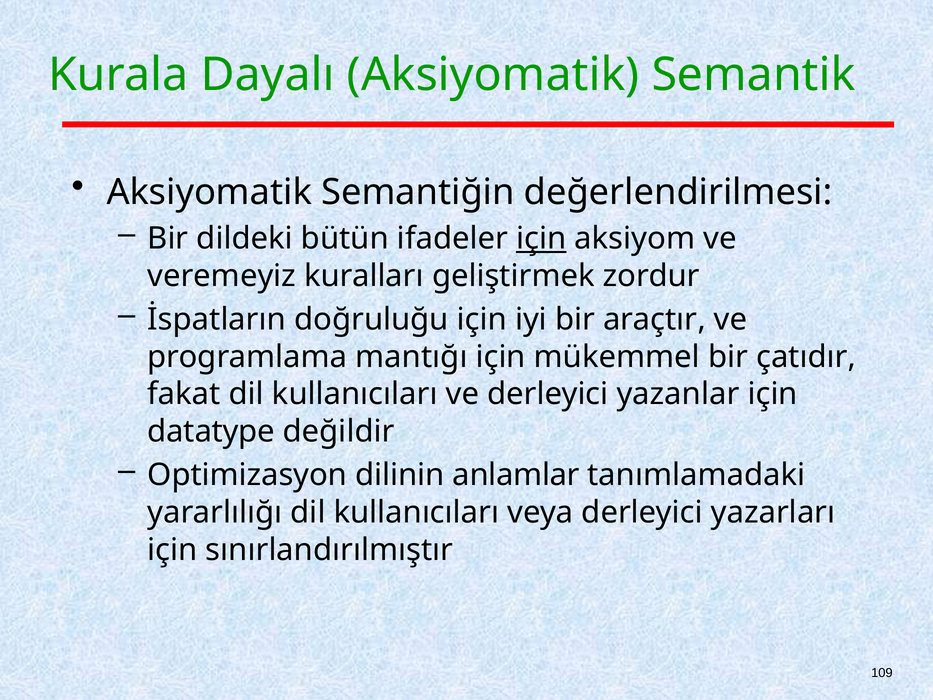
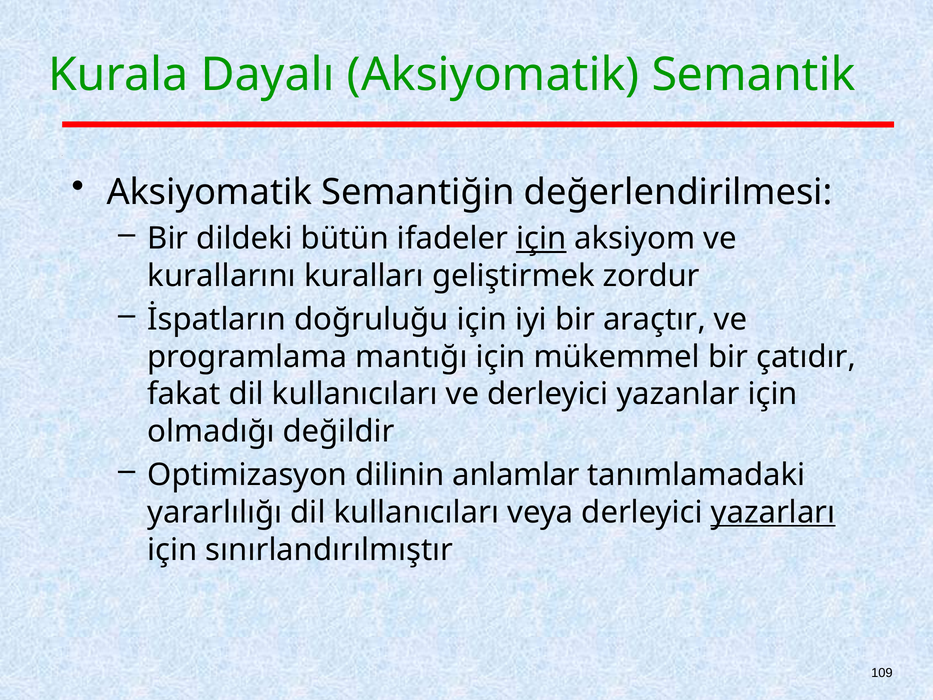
veremeyiz: veremeyiz -> kurallarını (222, 276)
datatype: datatype -> olmadığı (211, 431)
yazarları underline: none -> present (773, 512)
